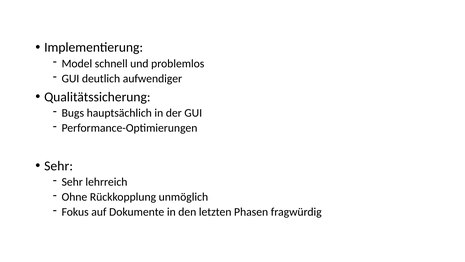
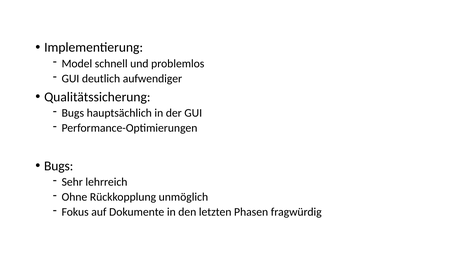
Sehr: Sehr -> Bugs (59, 166)
